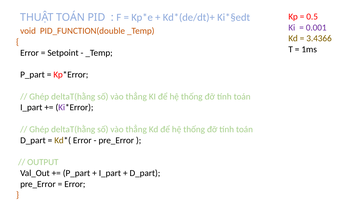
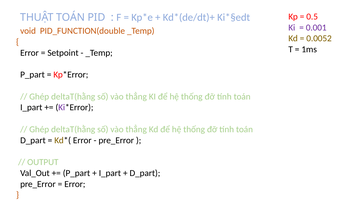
3.4366: 3.4366 -> 0.0052 (319, 38)
